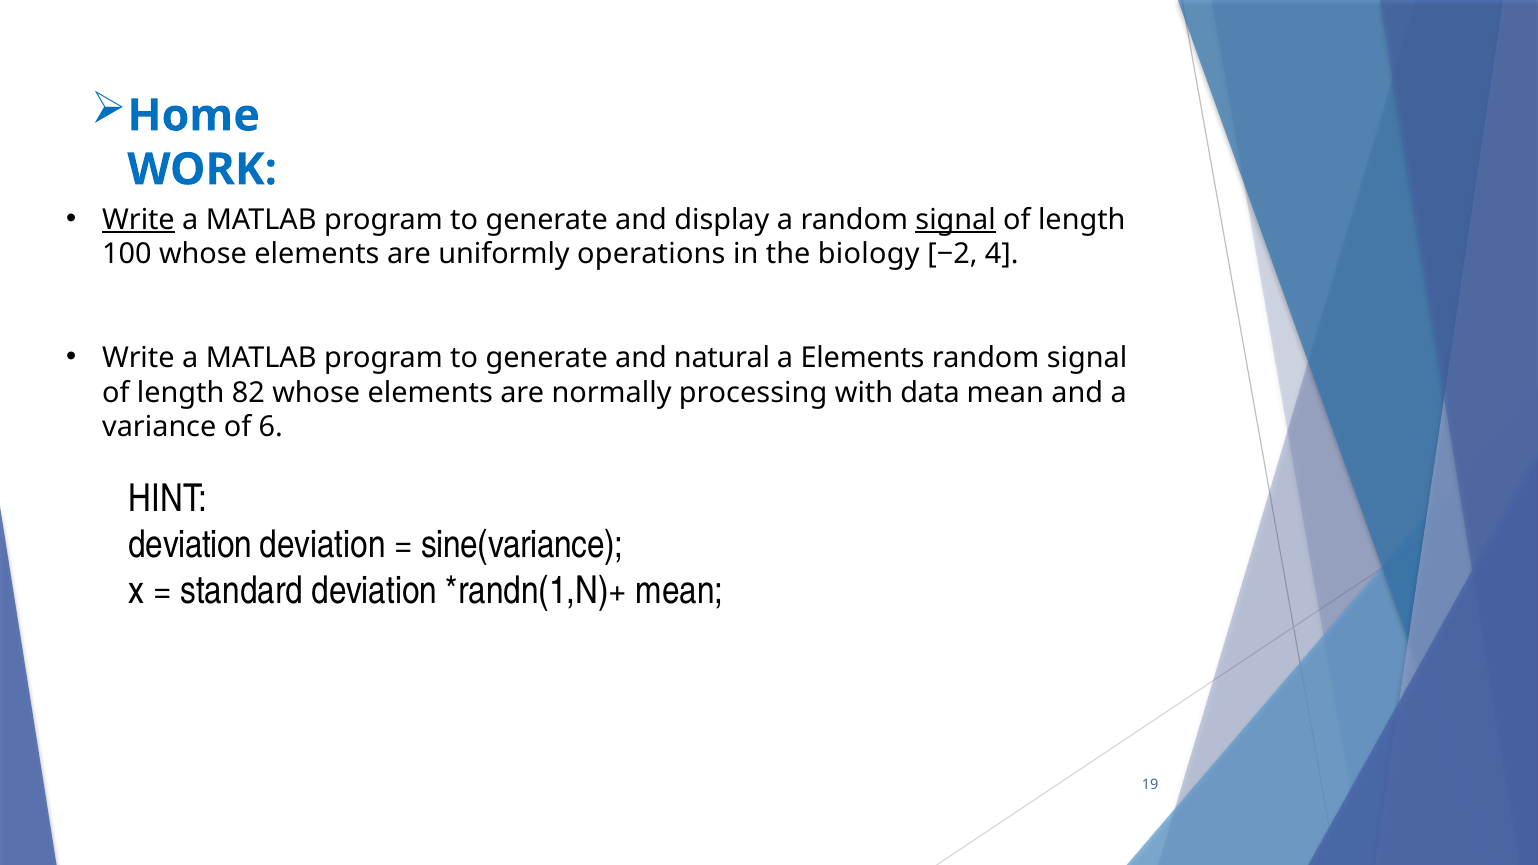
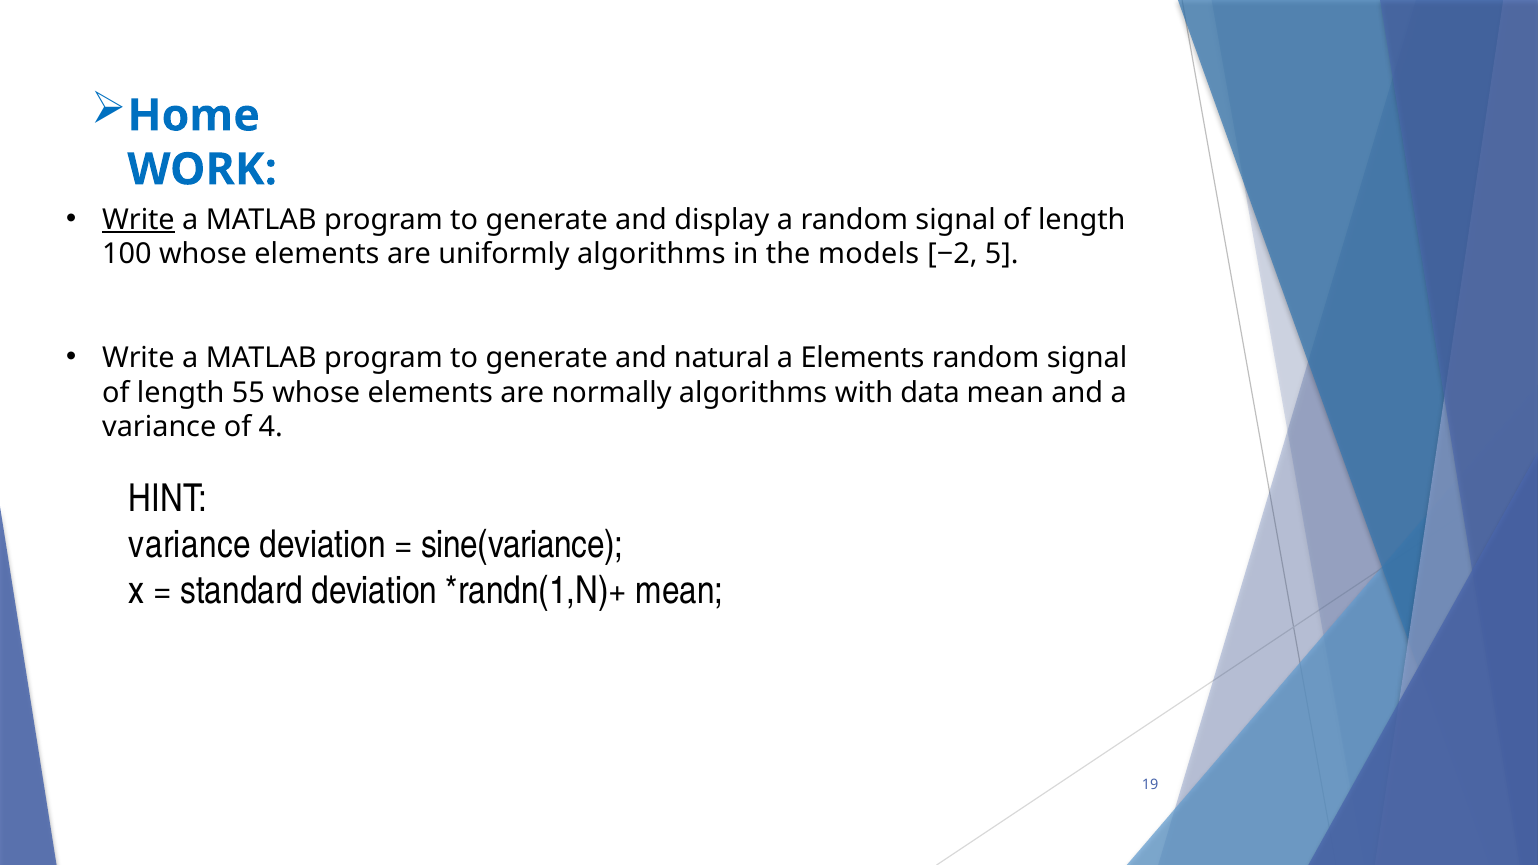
signal underline: present -> none (956, 220)
uniformly operations: operations -> algorithms (651, 254)
biology: biology -> models (869, 254)
4: 4 -> 5 (1002, 254)
82: 82 -> 55 (248, 393)
normally processing: processing -> algorithms (753, 393)
6: 6 -> 4 (271, 427)
deviation: deviation -> variance (190, 545)
